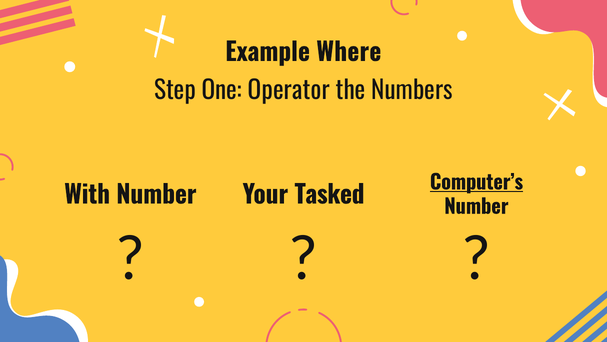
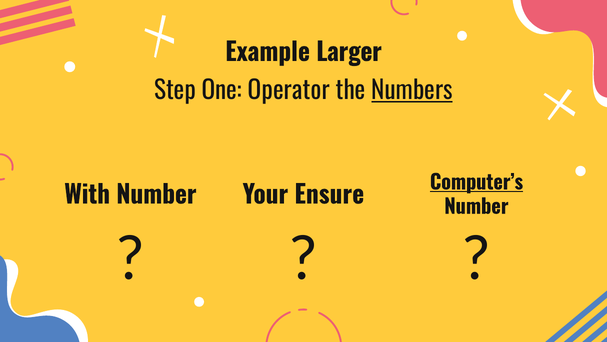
Where: Where -> Larger (349, 53)
Numbers underline: none -> present (412, 91)
Tasked: Tasked -> Ensure (329, 195)
